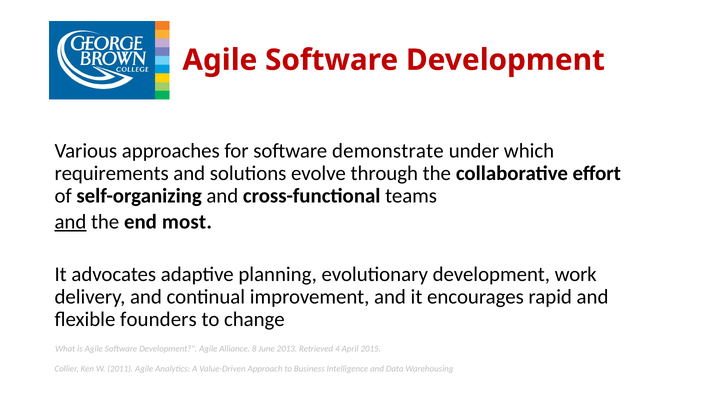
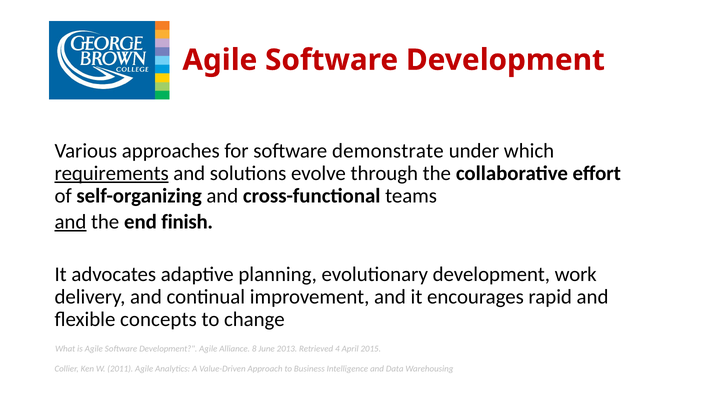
requirements underline: none -> present (112, 173)
most: most -> finish (187, 222)
founders: founders -> concepts (158, 319)
